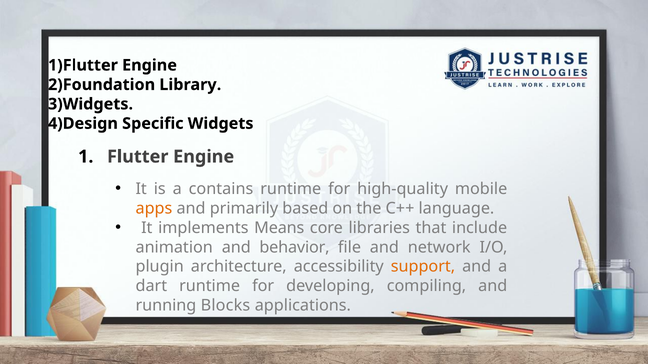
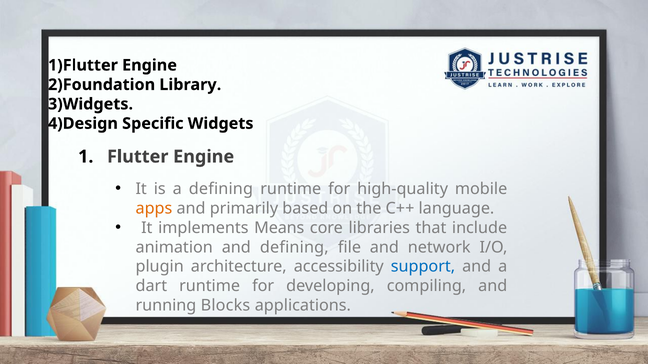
a contains: contains -> defining (221, 189)
and behavior: behavior -> defining (294, 248)
support colour: orange -> blue (423, 267)
